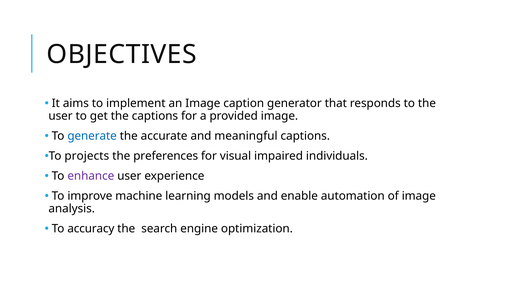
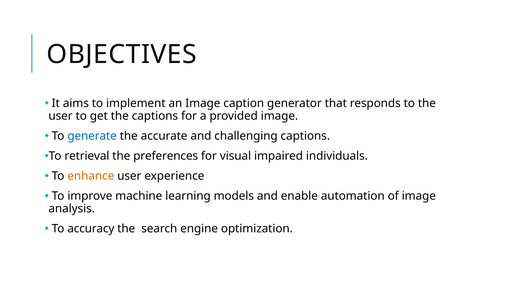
meaningful: meaningful -> challenging (246, 136)
projects: projects -> retrieval (87, 156)
enhance colour: purple -> orange (91, 176)
